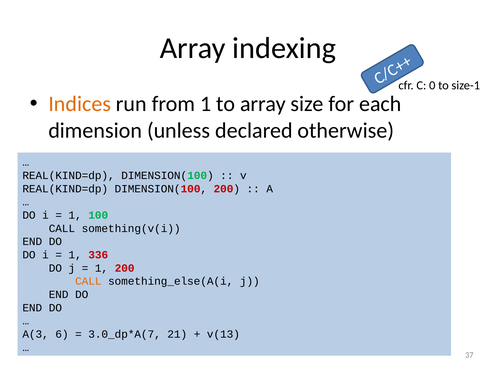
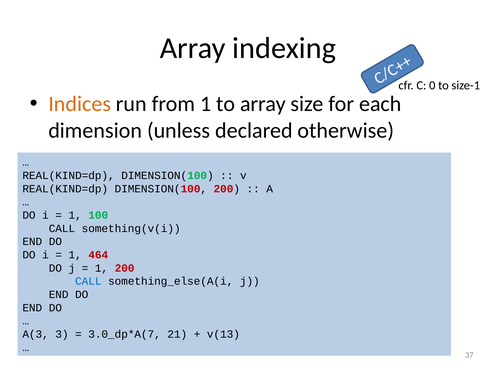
336: 336 -> 464 (98, 255)
CALL colour: orange -> blue (88, 281)
6: 6 -> 3 (62, 334)
